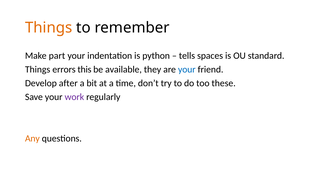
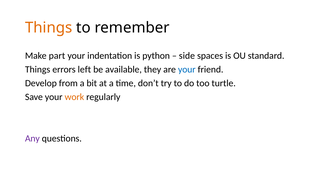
tells: tells -> side (187, 55)
this: this -> left (84, 69)
after: after -> from (68, 83)
these: these -> turtle (224, 83)
work colour: purple -> orange (74, 97)
Any colour: orange -> purple (32, 138)
